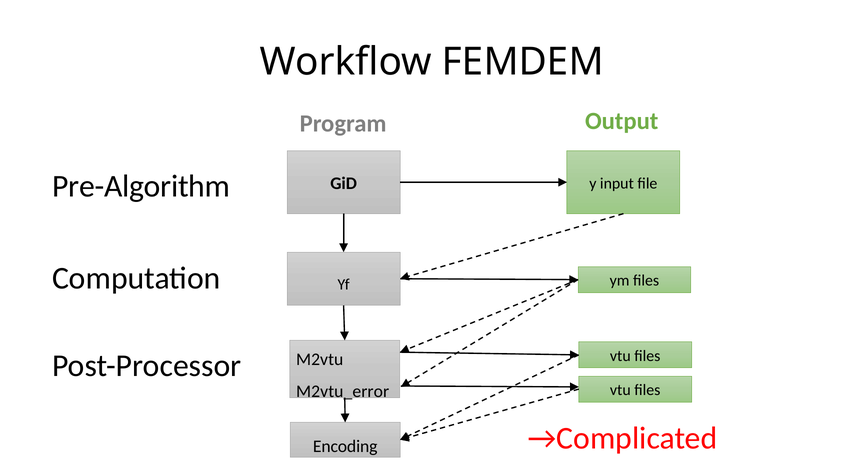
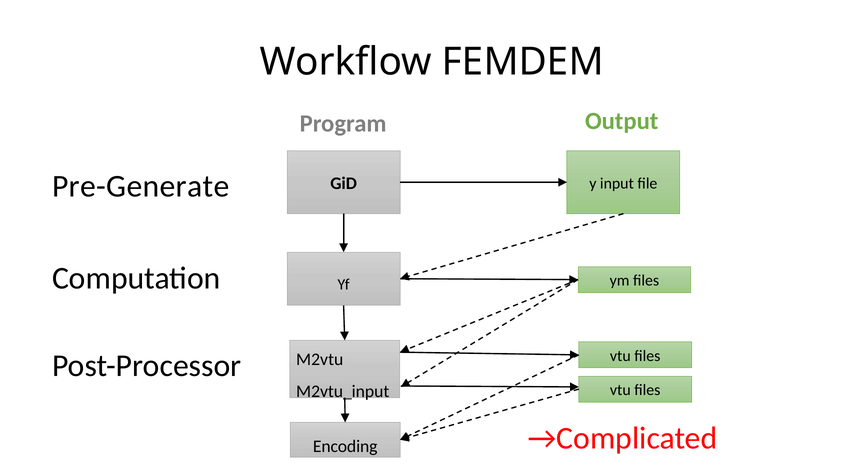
Pre-Algorithm: Pre-Algorithm -> Pre-Generate (141, 186)
M2vtu_error: M2vtu_error -> M2vtu_input (343, 391)
